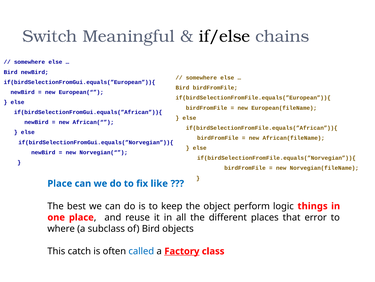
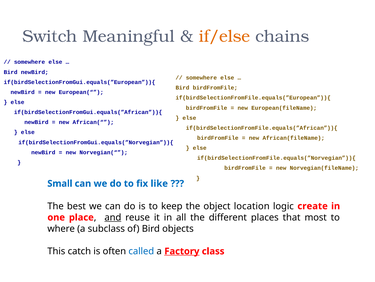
if/else colour: black -> orange (224, 36)
Place: Place -> Small (60, 183)
perform: perform -> location (252, 206)
things: things -> create (313, 206)
and underline: none -> present (113, 217)
error: error -> most (316, 217)
